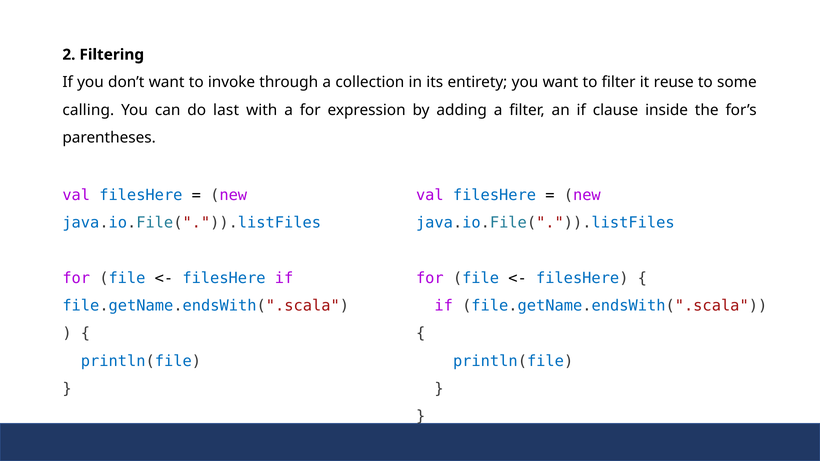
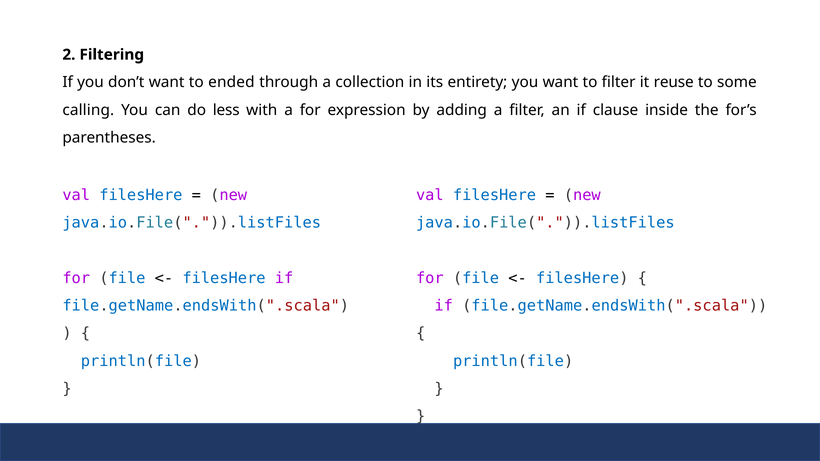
invoke: invoke -> ended (231, 82)
last: last -> less (226, 110)
